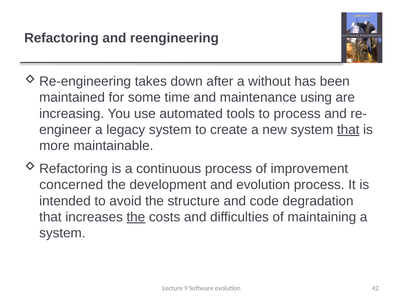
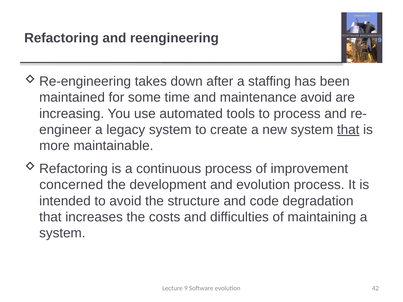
without: without -> staffing (269, 82)
maintenance using: using -> avoid (316, 98)
the underline: present -> none (136, 217)
